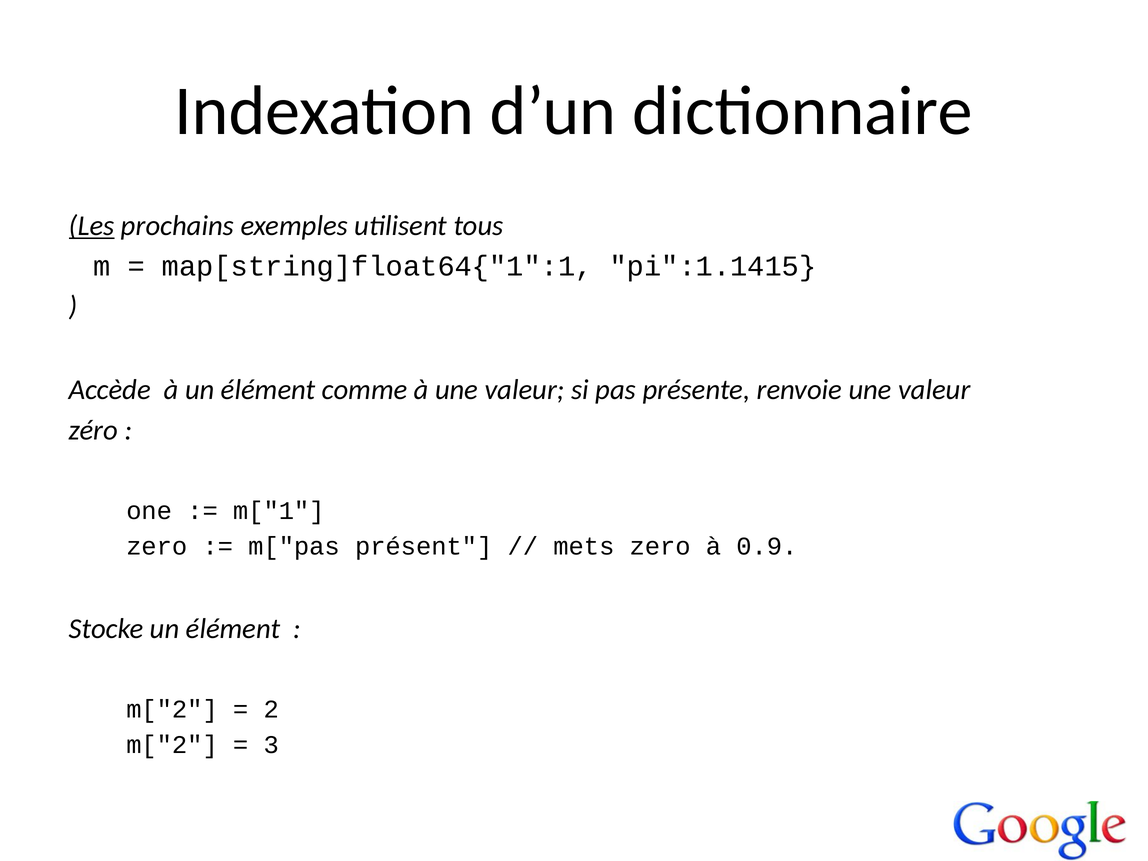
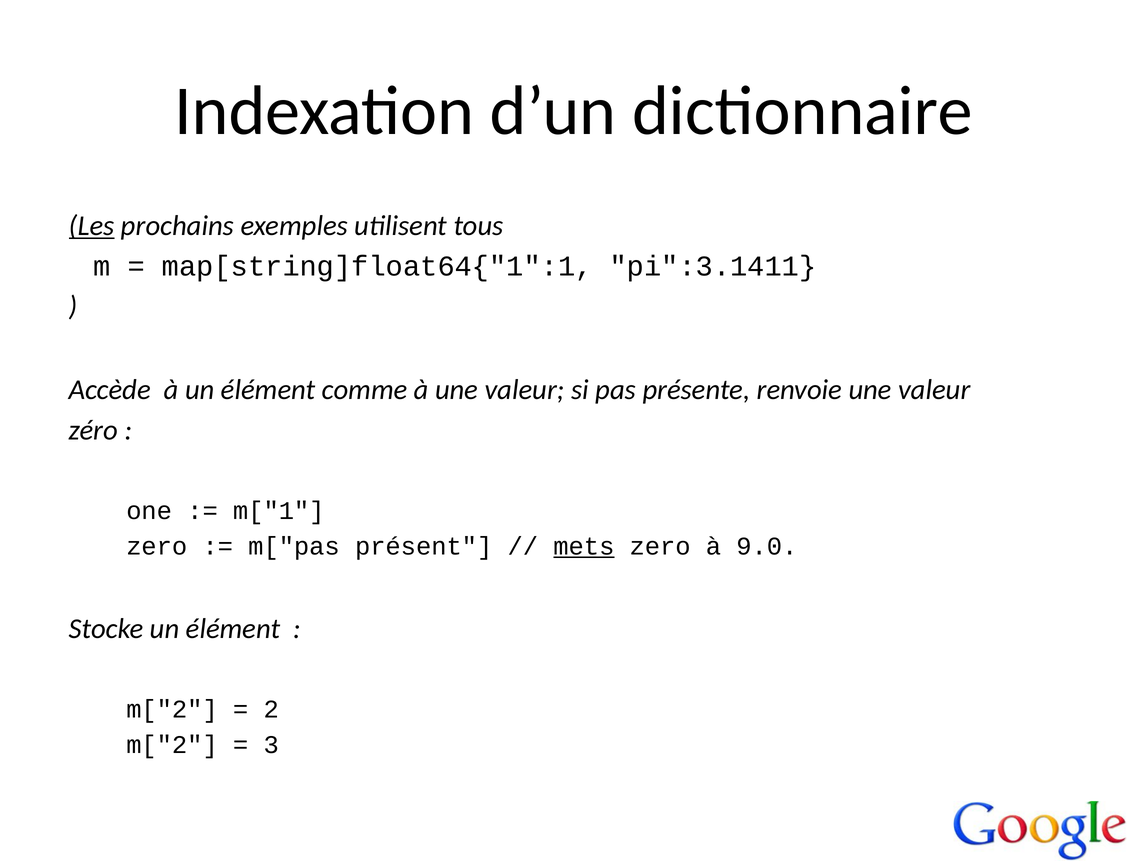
pi":1.1415: pi":1.1415 -> pi":3.1411 (713, 266)
mets underline: none -> present (584, 546)
0.9: 0.9 -> 9.0 (767, 546)
